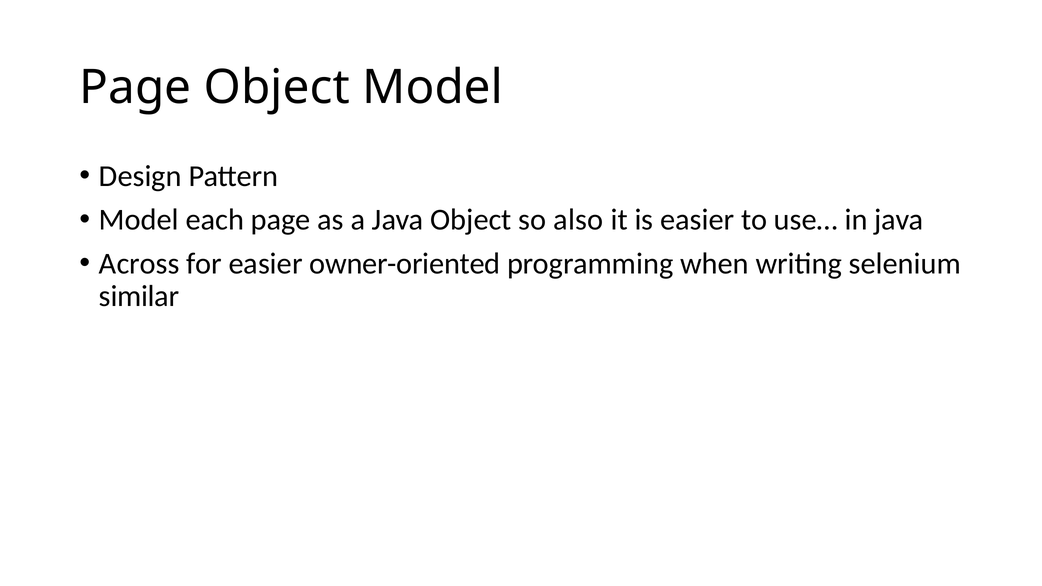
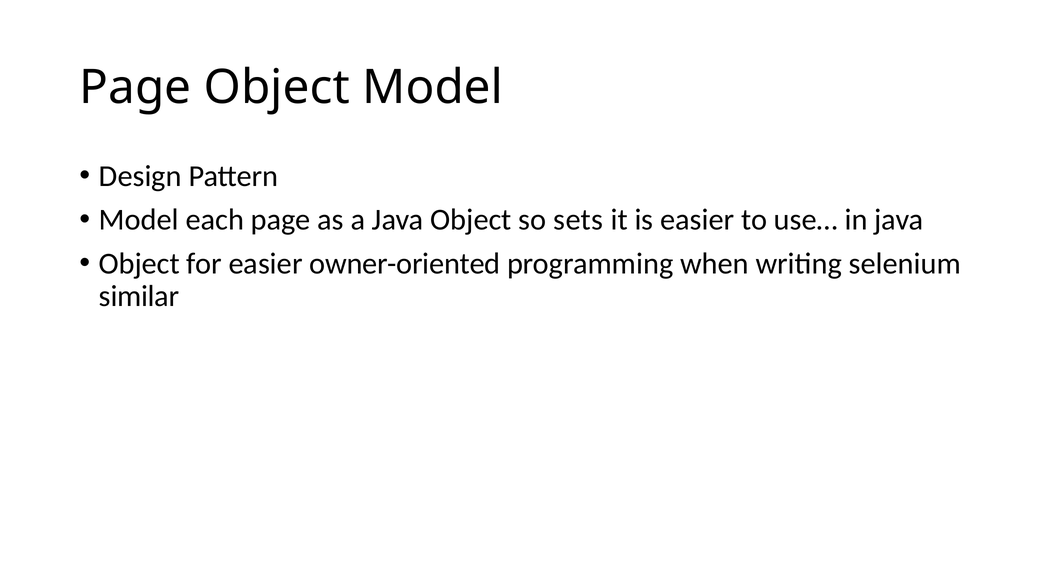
also: also -> sets (578, 220)
Across: Across -> Object (139, 264)
